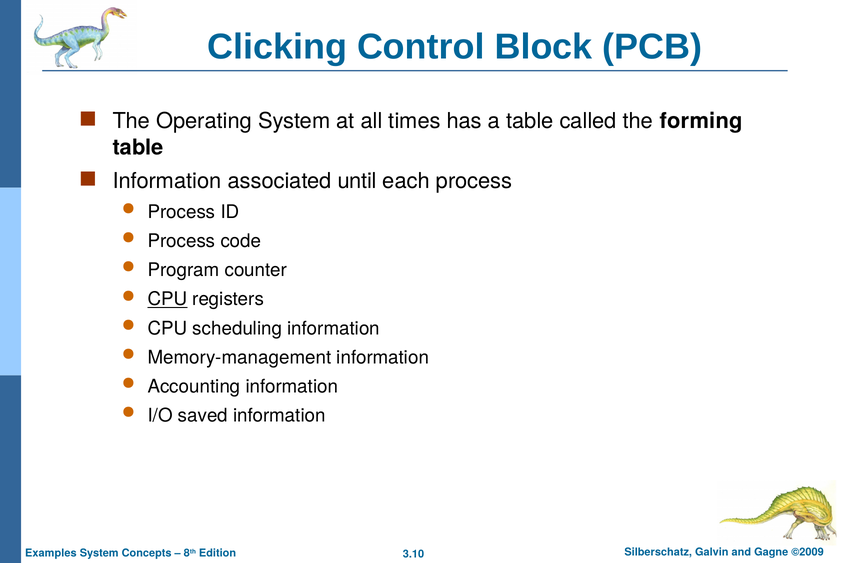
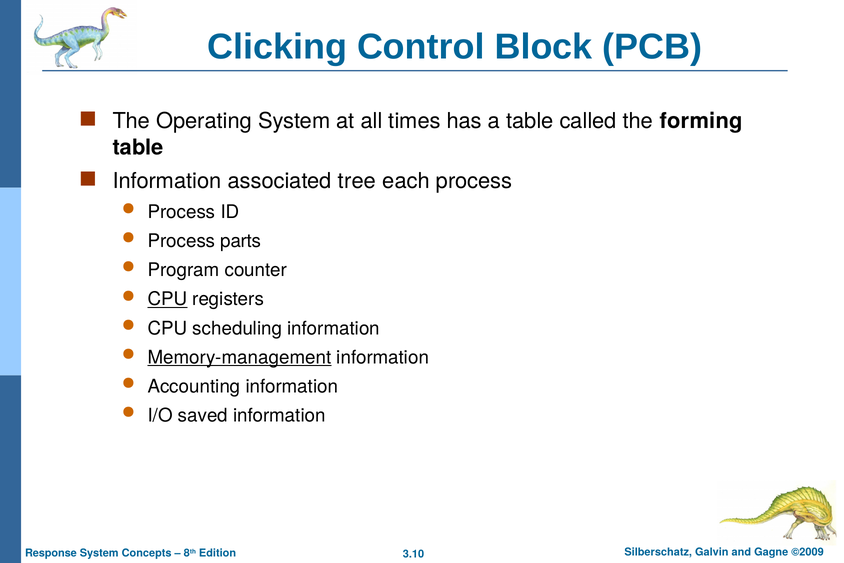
until: until -> tree (357, 181)
code: code -> parts (241, 241)
Memory-management underline: none -> present (240, 357)
Examples: Examples -> Response (51, 553)
